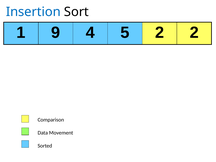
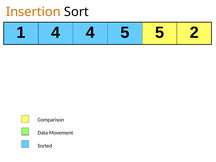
Insertion colour: blue -> orange (33, 12)
1 9: 9 -> 4 (56, 33)
5 2: 2 -> 5 (160, 33)
